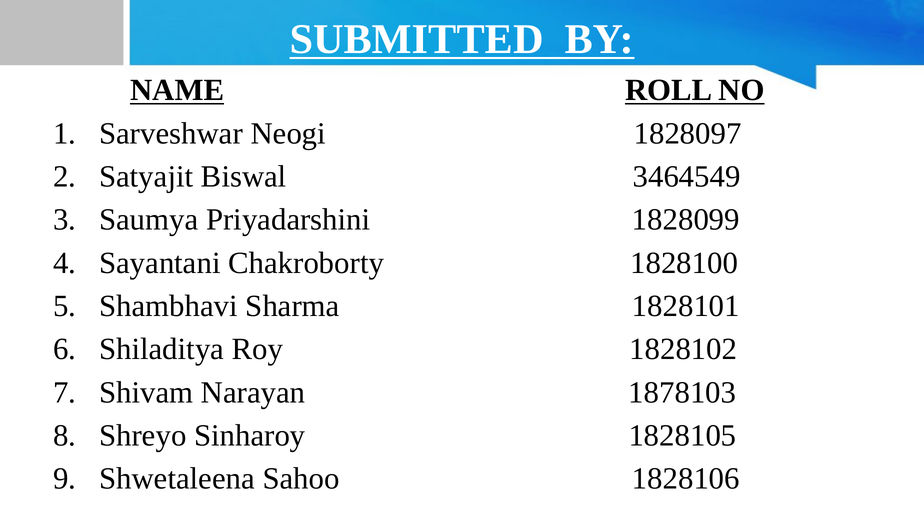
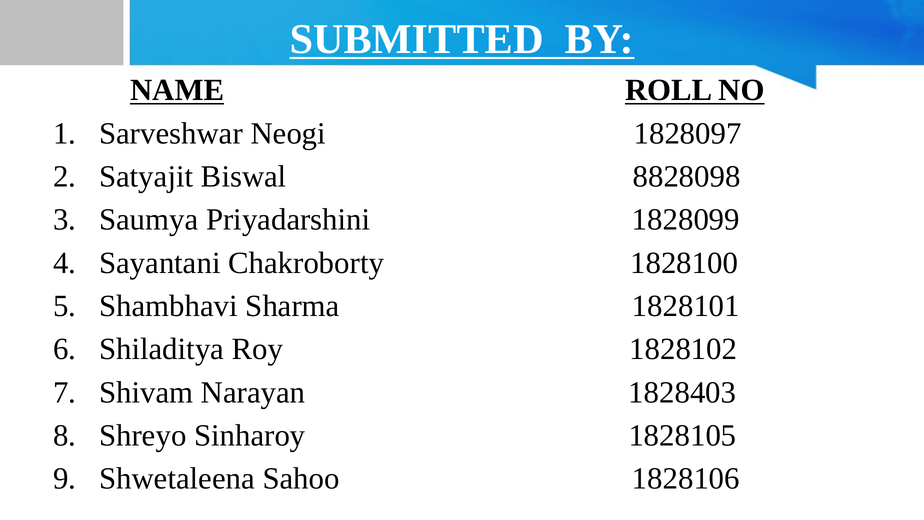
3464549: 3464549 -> 8828098 (687, 176)
1878103: 1878103 -> 1828403 (682, 392)
